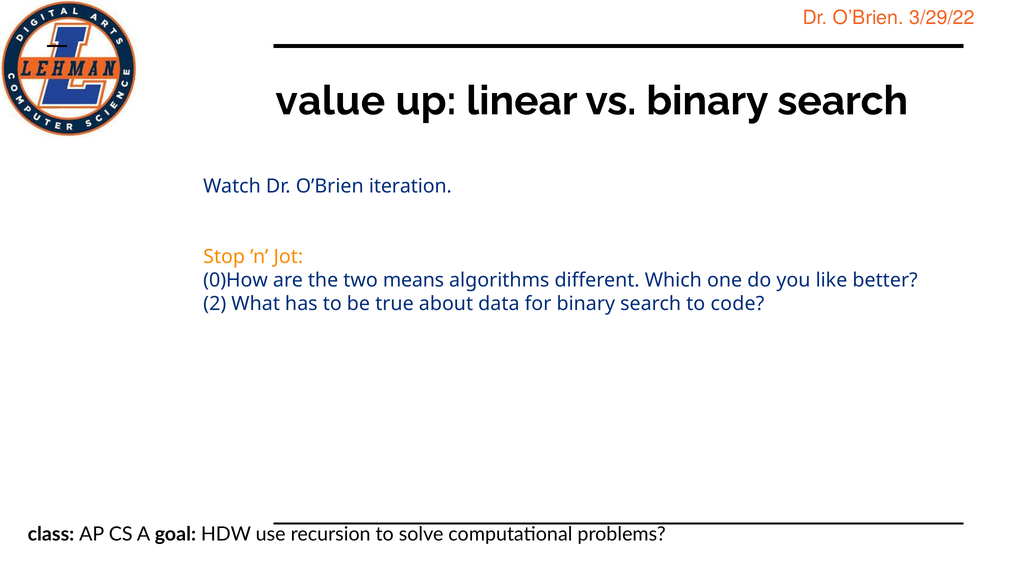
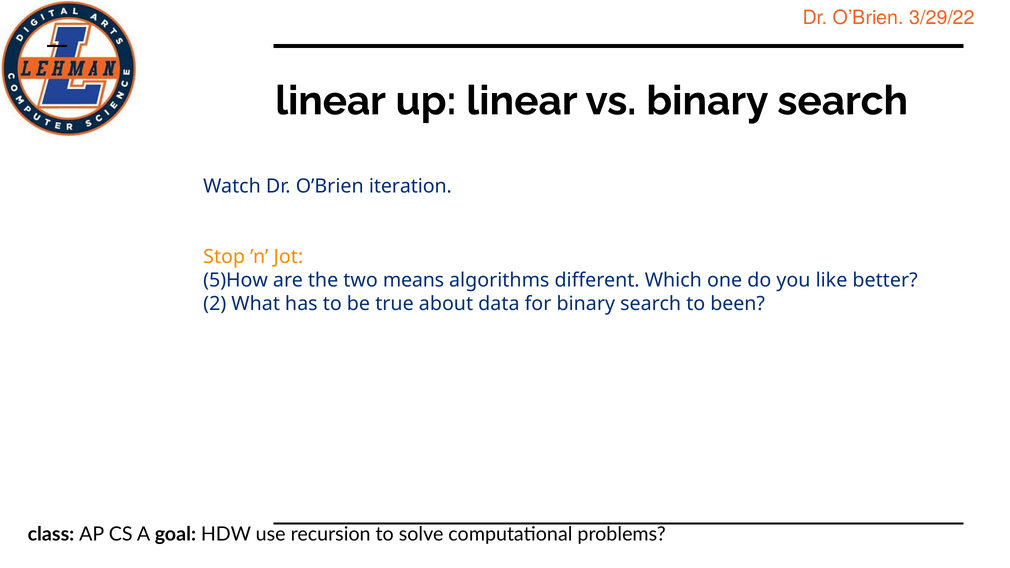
value: value -> linear (331, 101)
0)How: 0)How -> 5)How (236, 280)
code: code -> been (738, 304)
